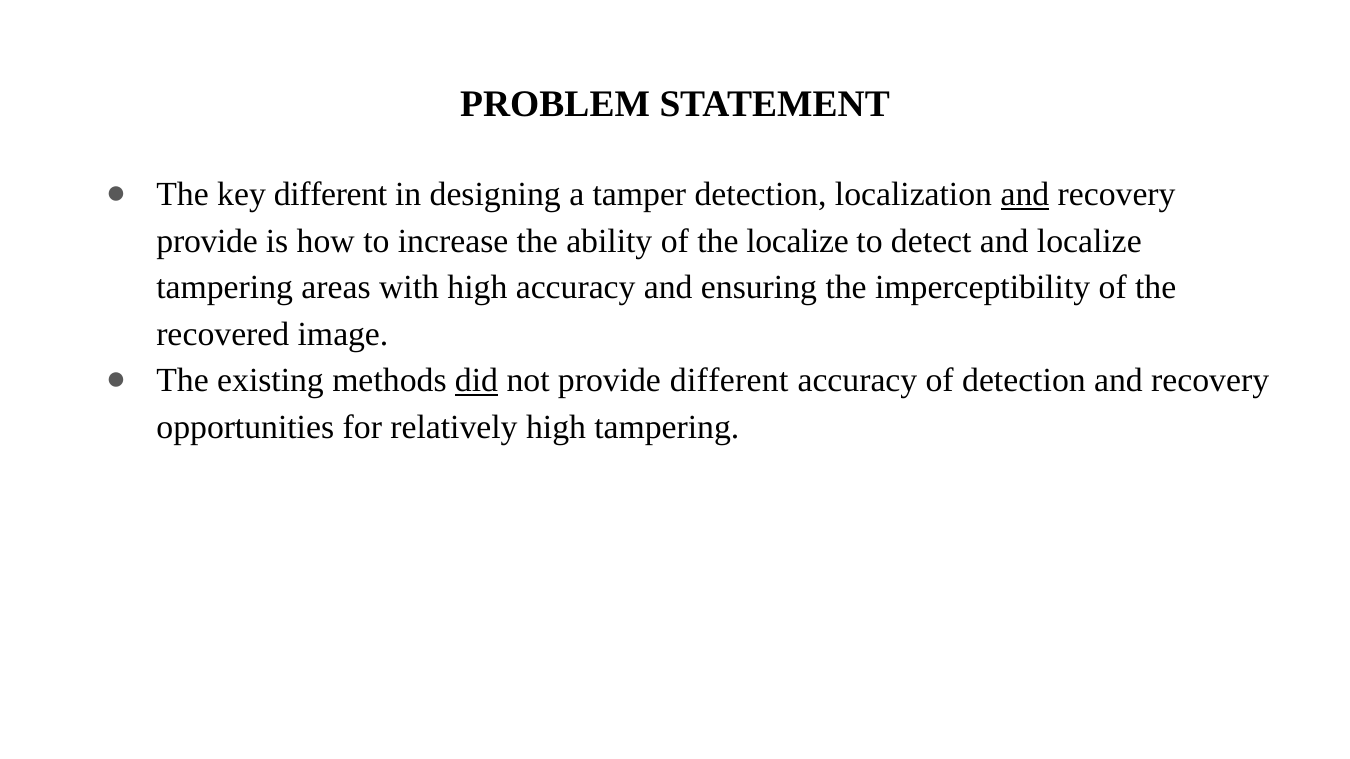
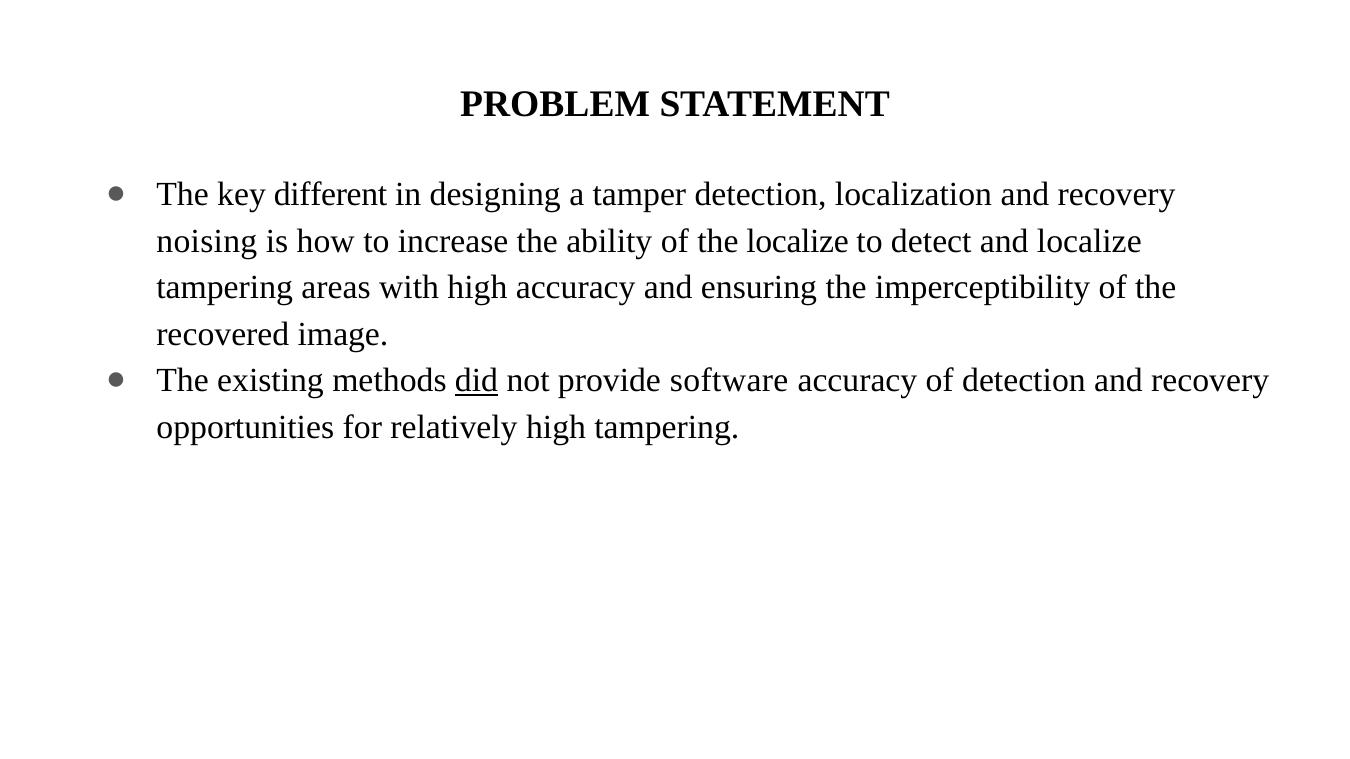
and underline: present -> none (1025, 195)
provide: provide -> noising (207, 241)
provide different: different -> software (729, 381)
